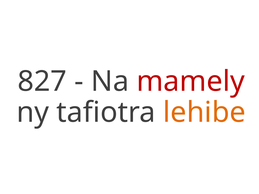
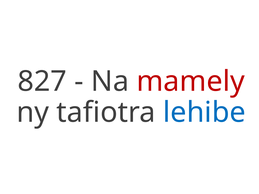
lehibe colour: orange -> blue (204, 112)
